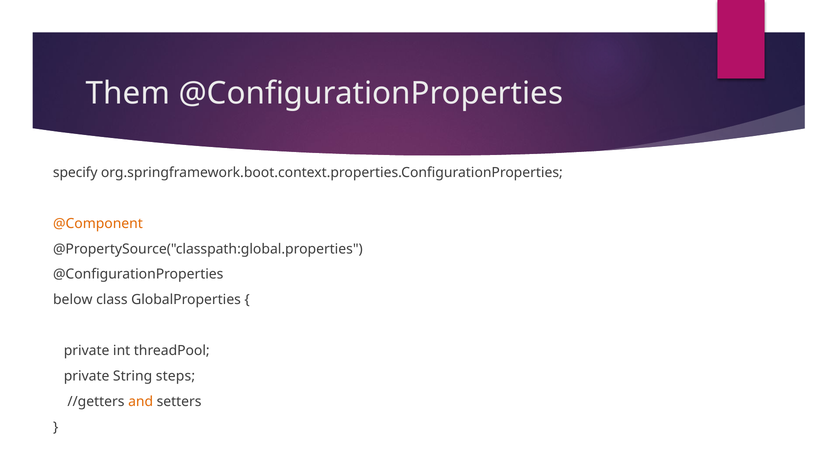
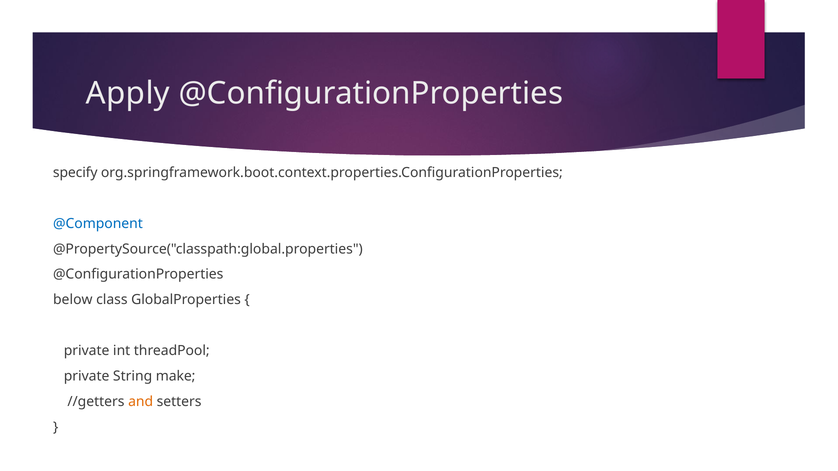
Them: Them -> Apply (128, 93)
@Component colour: orange -> blue (98, 224)
steps: steps -> make (176, 377)
